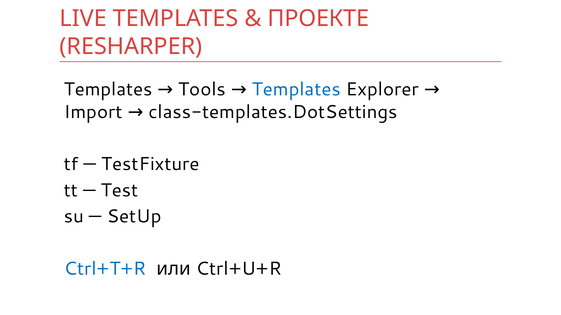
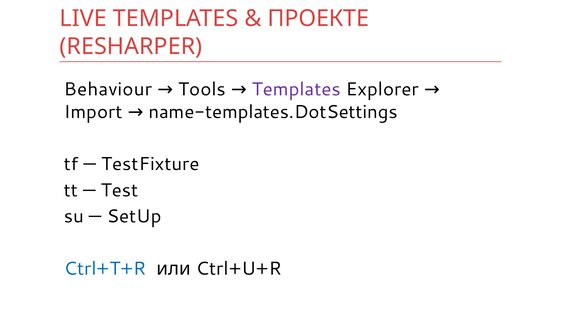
Templates: Templates -> Behaviour (108, 90)
Templates colour: blue -> purple (296, 90)
class-templates.DotSettings: class-templates.DotSettings -> name-templates.DotSettings (273, 112)
